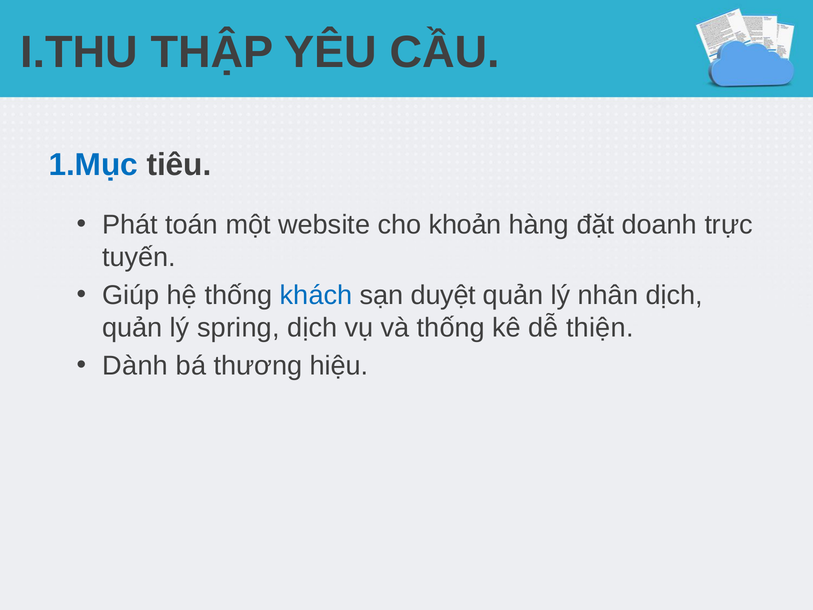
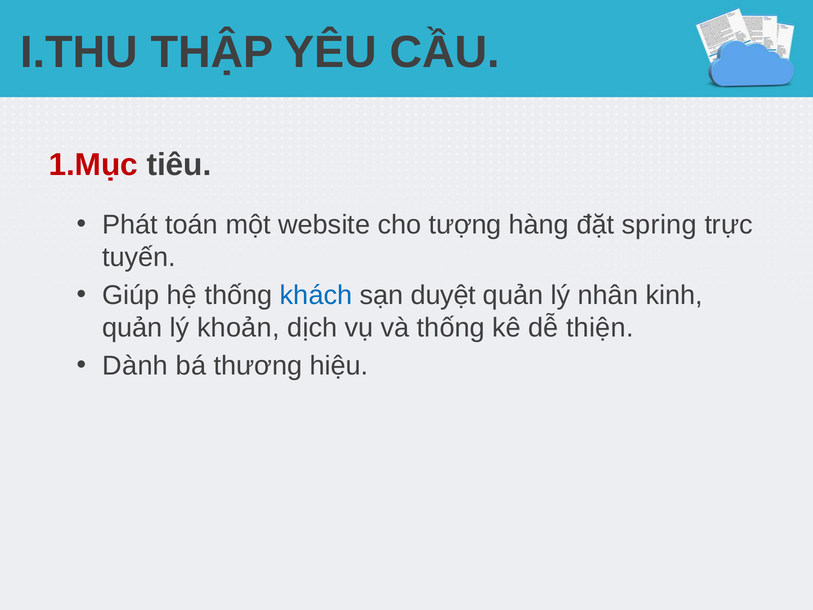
1.Mục colour: blue -> red (93, 165)
khoản: khoản -> tượng (465, 225)
doanh: doanh -> spring (659, 225)
nhân dịch: dịch -> kinh (674, 295)
spring: spring -> khoản (238, 328)
